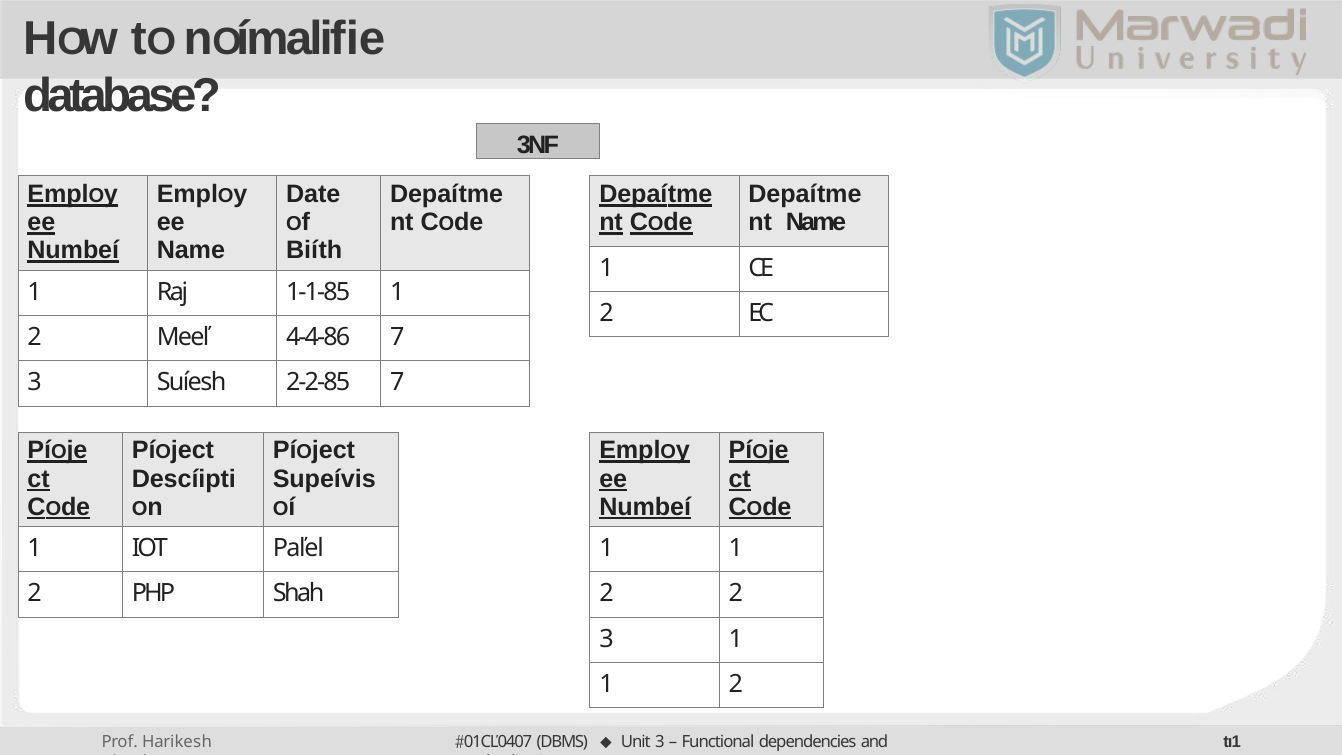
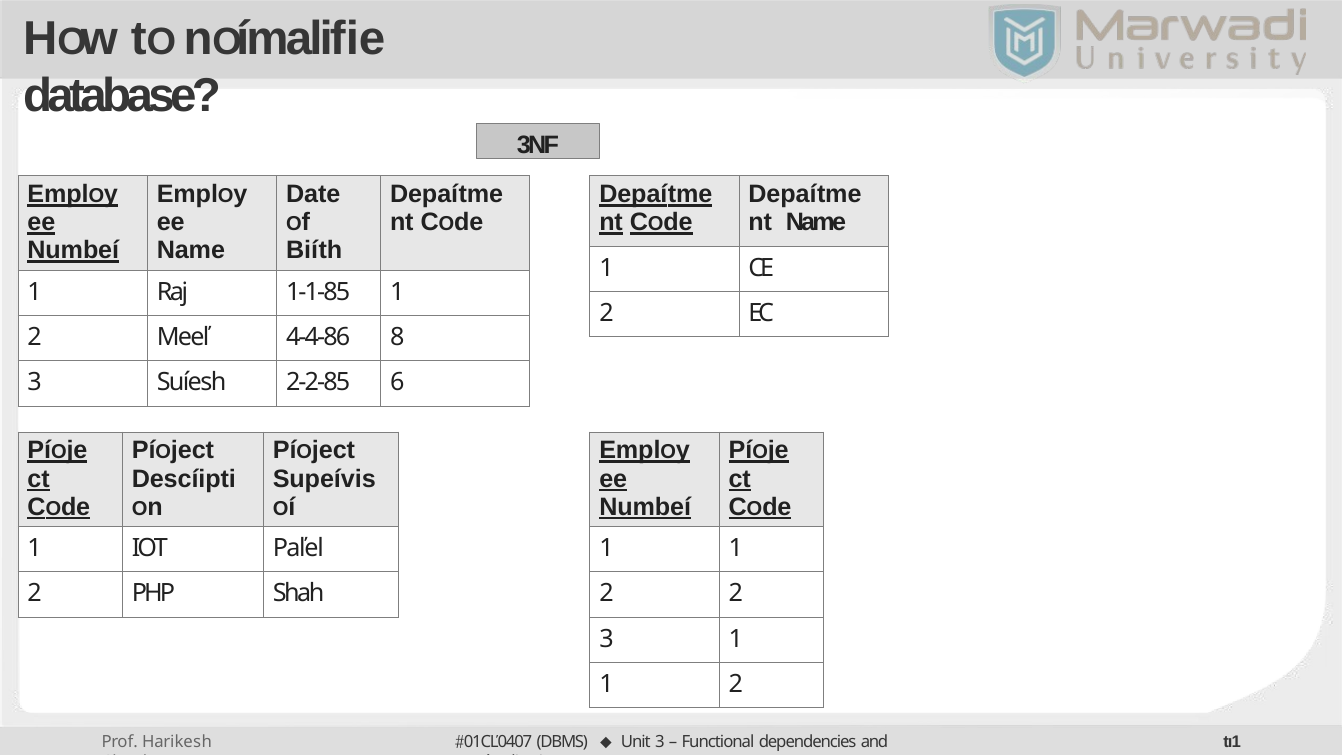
4-4-86 7: 7 -> 8 (397, 337)
2-2-85 7: 7 -> 6 (397, 382)
